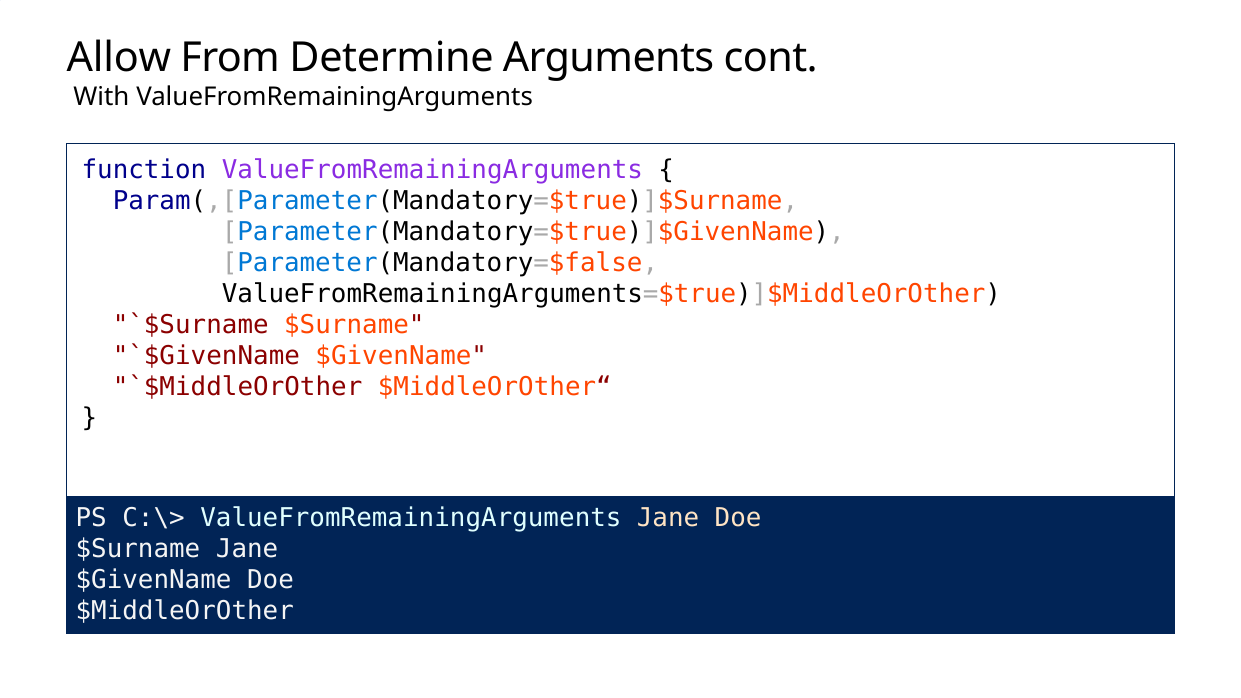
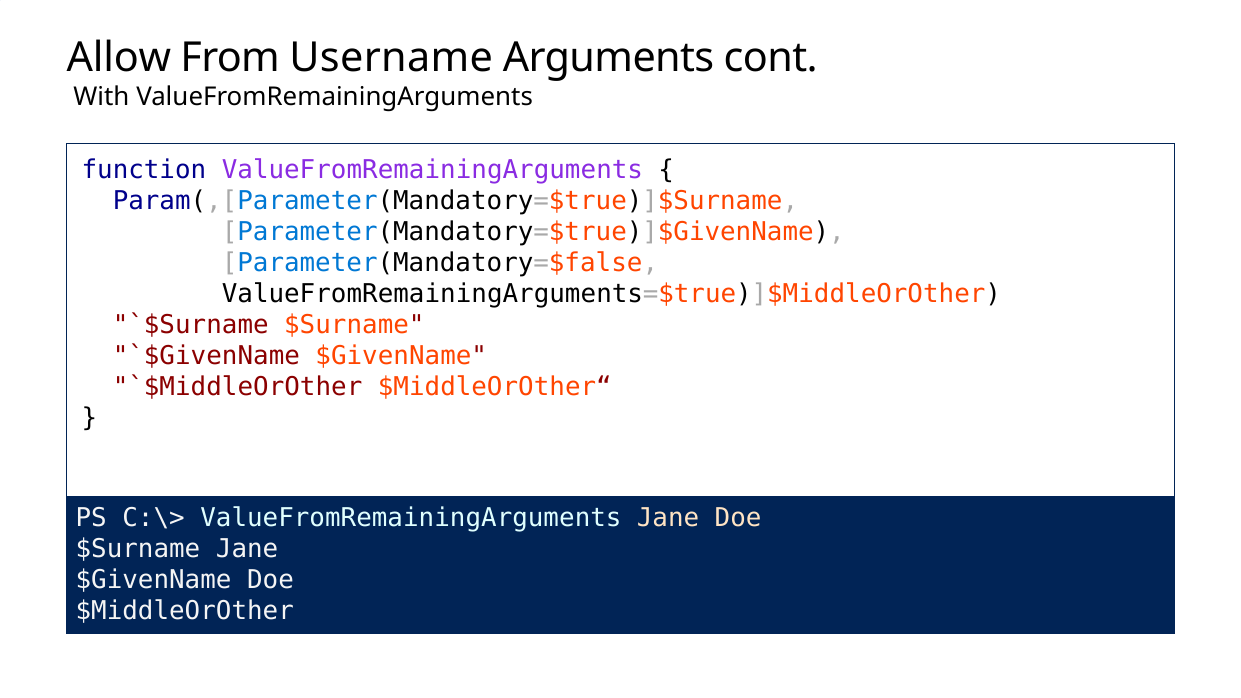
Determine: Determine -> Username (391, 57)
